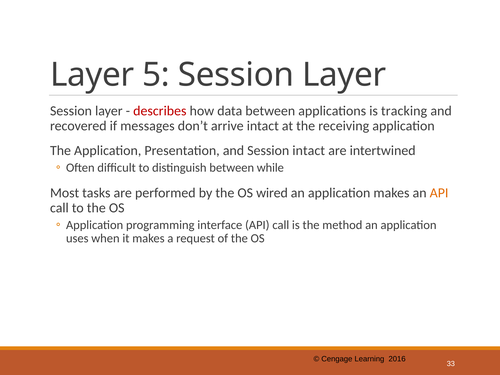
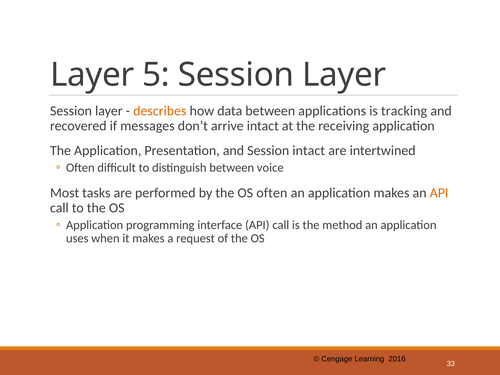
describes colour: red -> orange (160, 111)
while: while -> voice (270, 168)
OS wired: wired -> often (272, 193)
